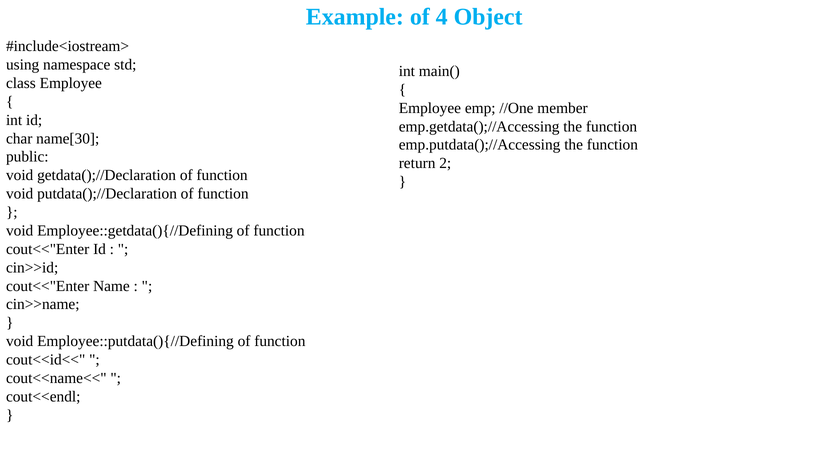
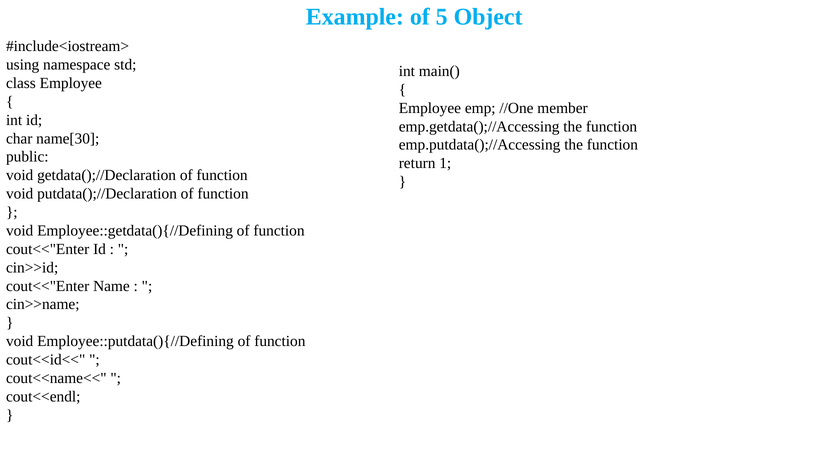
4: 4 -> 5 (442, 17)
2: 2 -> 1 (445, 163)
